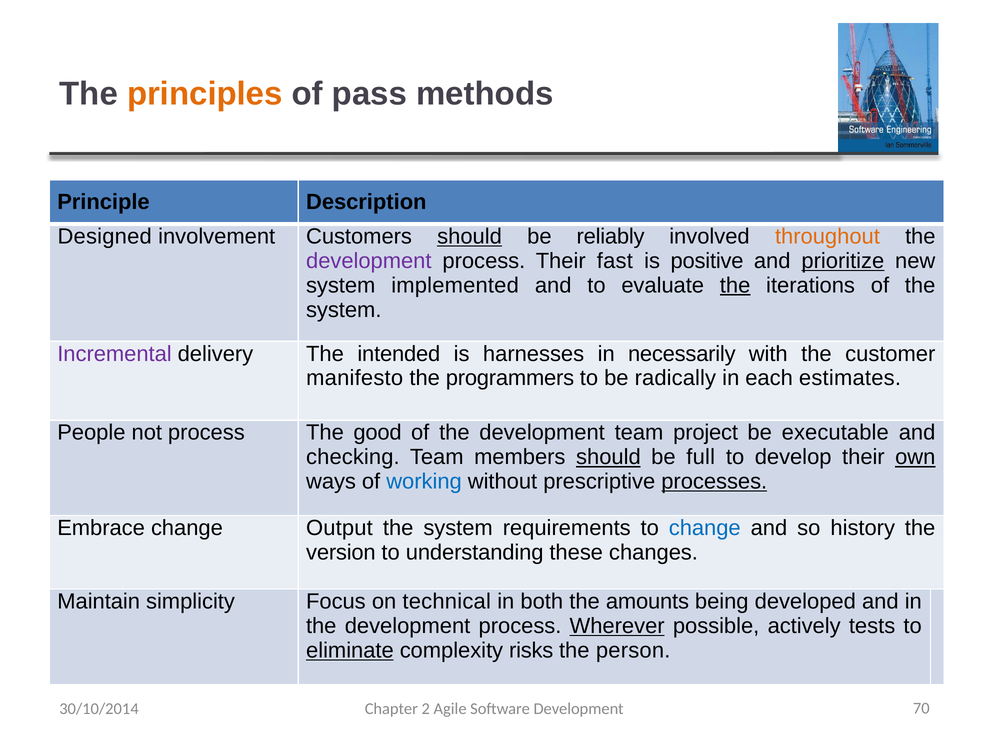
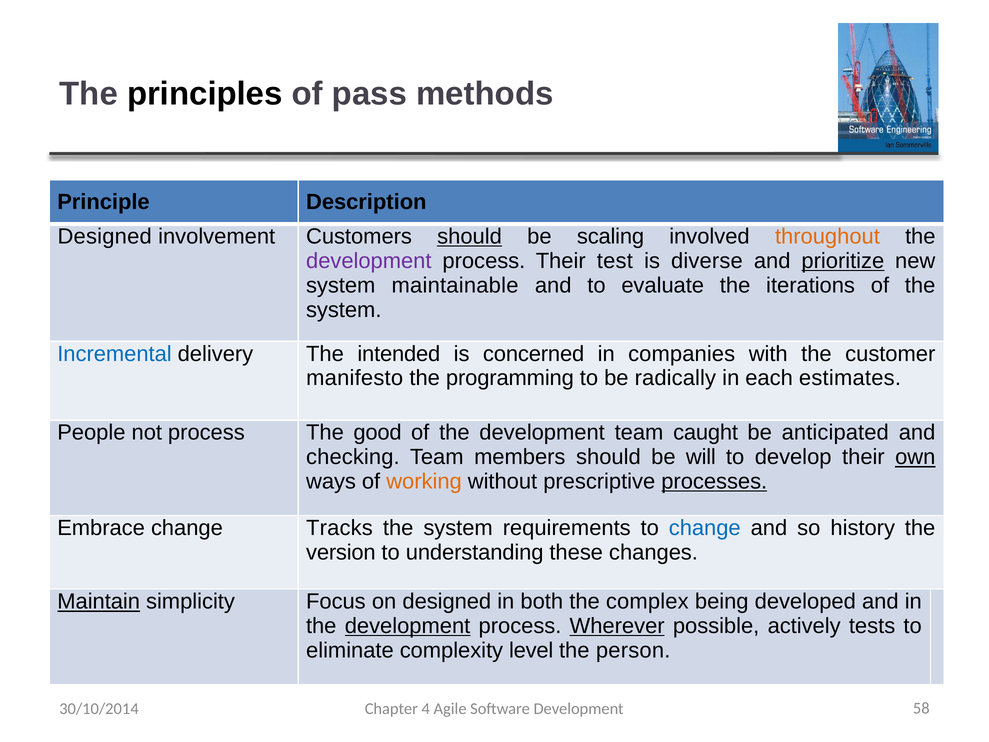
principles colour: orange -> black (205, 94)
reliably: reliably -> scaling (611, 236)
fast: fast -> test (615, 261)
positive: positive -> diverse (707, 261)
implemented: implemented -> maintainable (455, 285)
the underline: present -> none (735, 285)
Incremental colour: purple -> blue (115, 354)
harnesses: harnesses -> concerned (534, 354)
necessarily: necessarily -> companies (682, 354)
programmers: programmers -> programming (510, 378)
project: project -> caught (706, 433)
executable: executable -> anticipated (835, 433)
should underline: present -> none (608, 457)
full: full -> will (701, 457)
working colour: blue -> orange (424, 481)
Output: Output -> Tracks (339, 528)
Maintain underline: none -> present (99, 601)
on technical: technical -> designed (447, 601)
amounts: amounts -> complex (647, 601)
development underline: none -> present (408, 626)
eliminate underline: present -> none (350, 650)
risks: risks -> level (531, 650)
2: 2 -> 4 (426, 708)
70: 70 -> 58 (921, 708)
